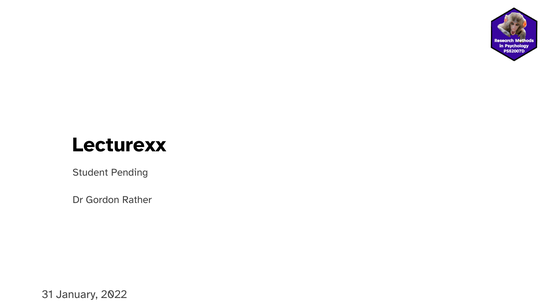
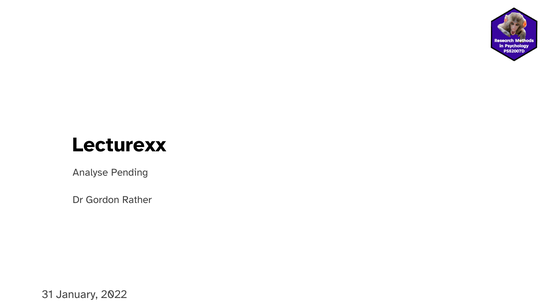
Student: Student -> Analyse (90, 173)
